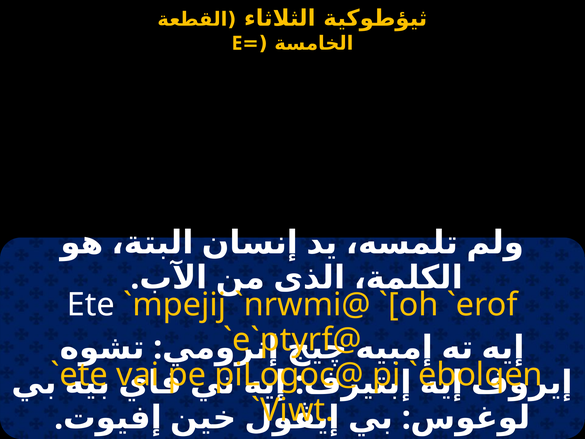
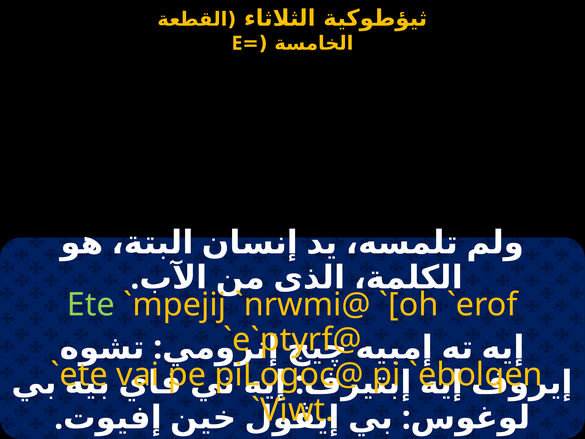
Ete colour: white -> light green (91, 304)
